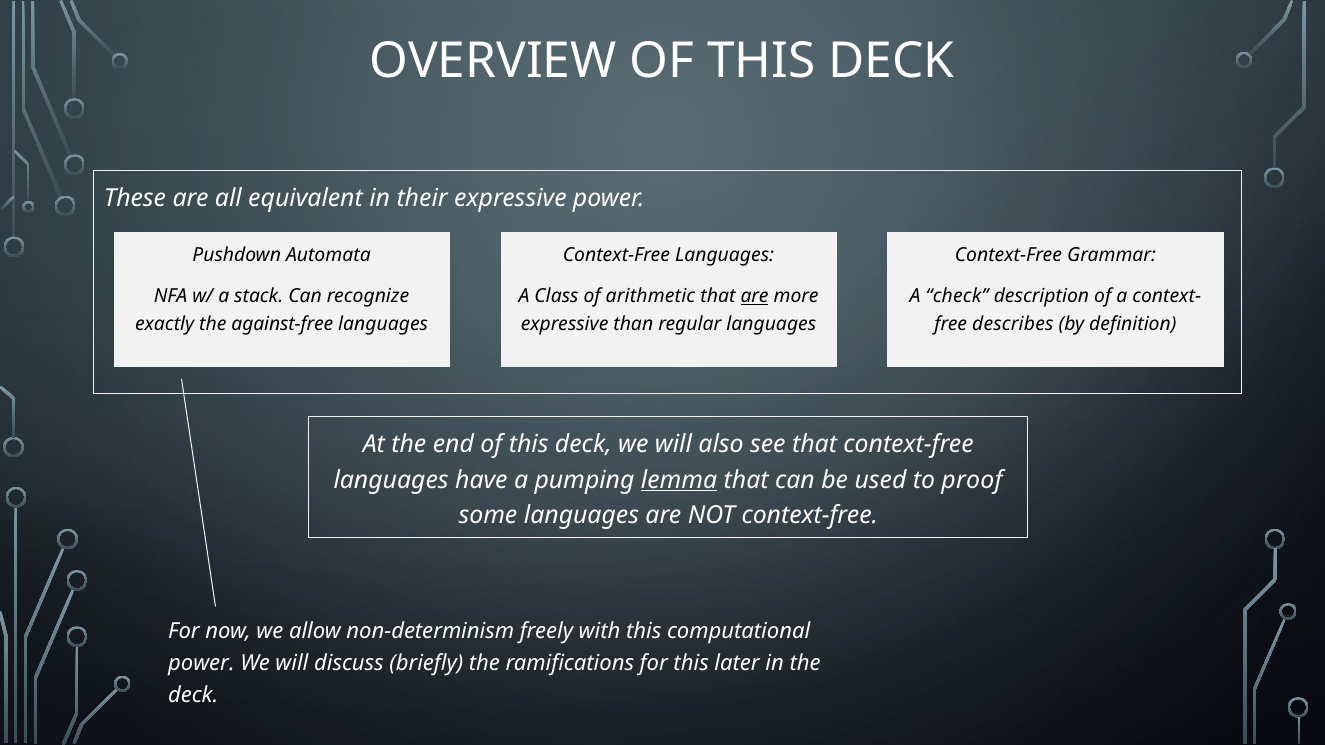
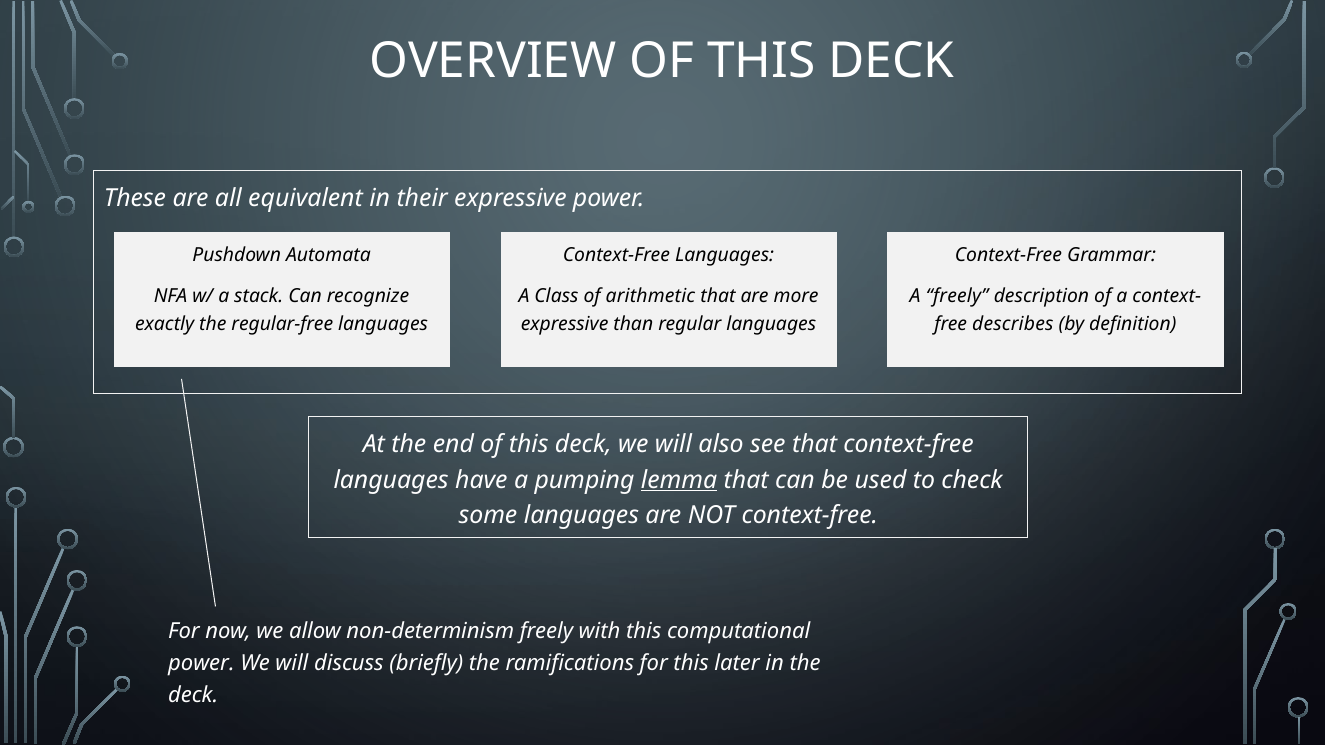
are underline: present -> none (755, 297)
A check: check -> freely (957, 297)
against-free: against-free -> regular-free (282, 324)
proof: proof -> check (972, 480)
